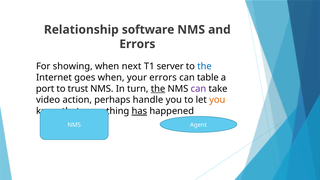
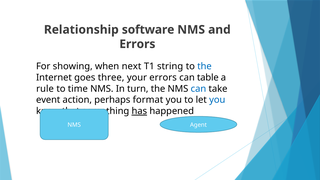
server: server -> string (170, 66)
goes when: when -> three (111, 77)
port: port -> rule (45, 89)
trust: trust -> time (78, 89)
the underline: present -> none (158, 89)
can colour: purple -> blue (198, 89)
video: video -> event (48, 100)
handle: handle -> format (148, 100)
you colour: orange -> blue (217, 100)
